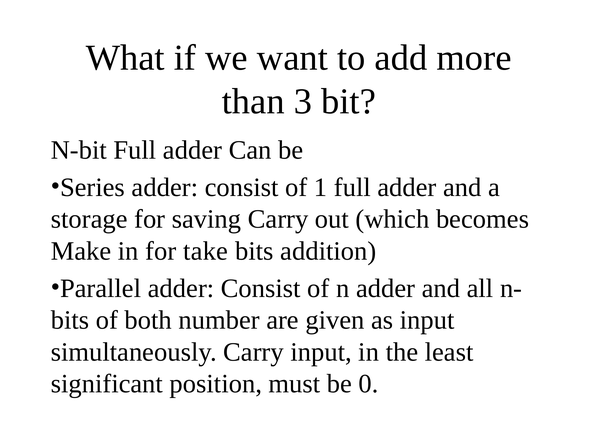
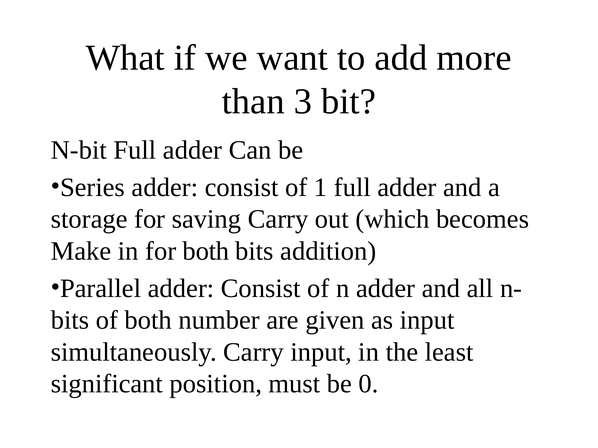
for take: take -> both (206, 251)
